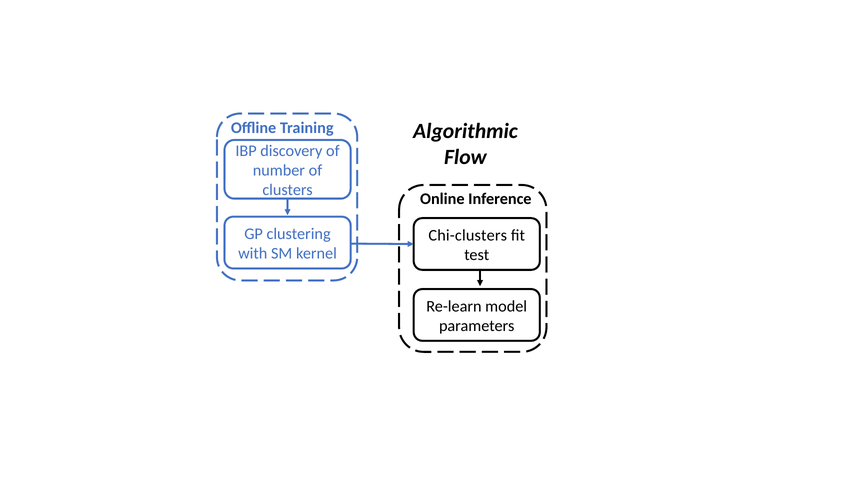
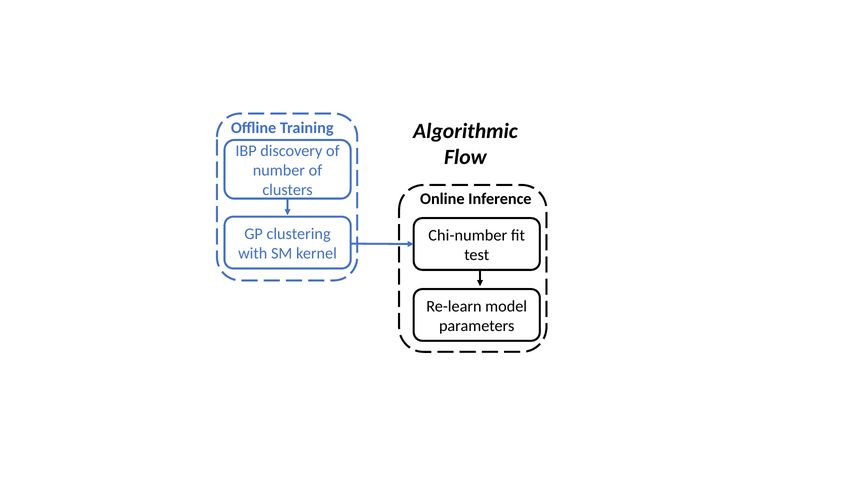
Chi-clusters: Chi-clusters -> Chi-number (468, 235)
